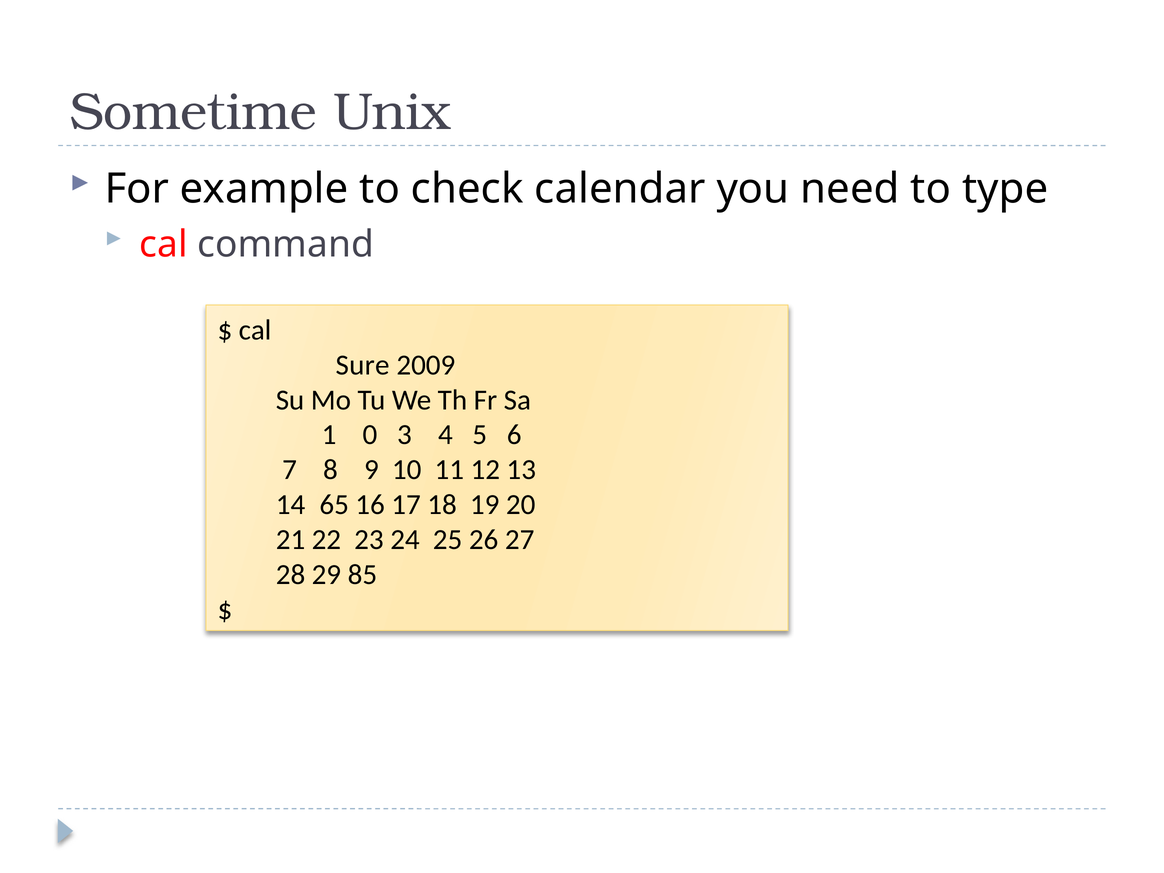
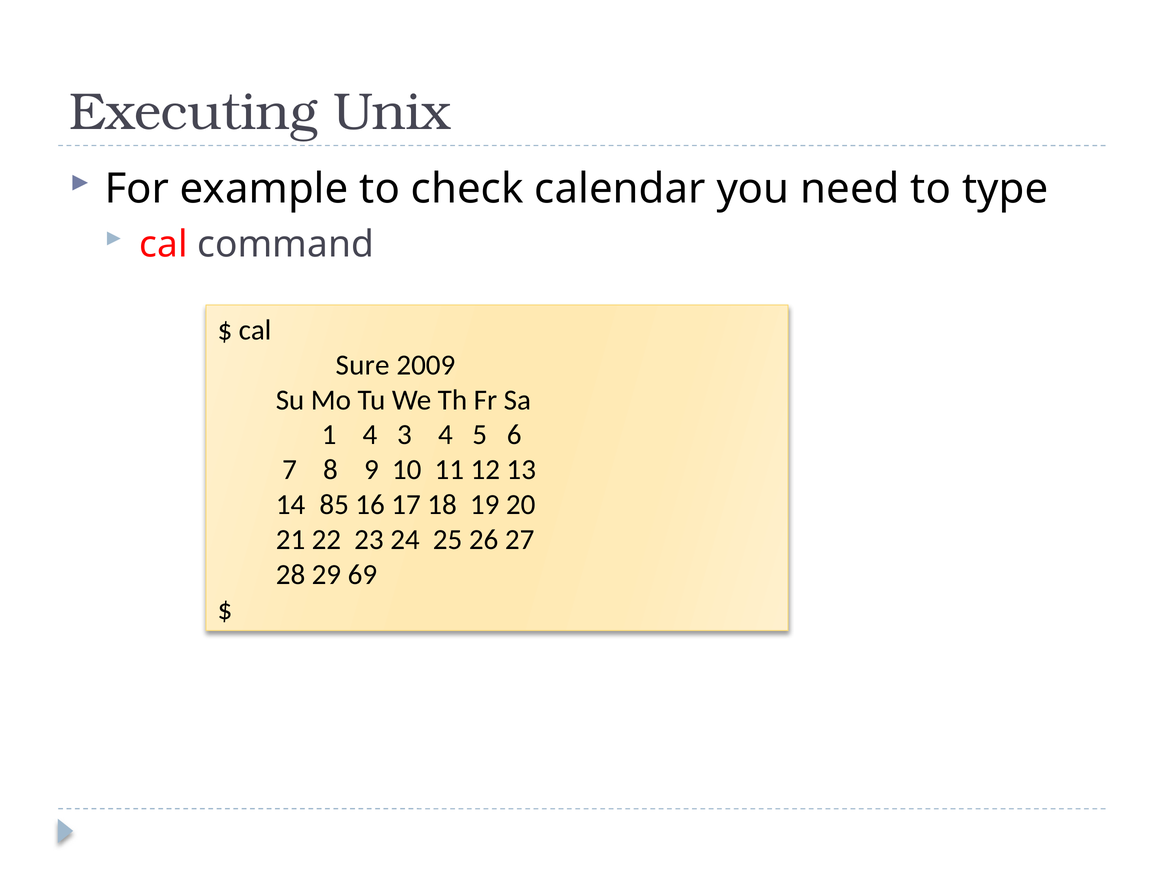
Sometime: Sometime -> Executing (193, 112)
1 0: 0 -> 4 (370, 435)
65: 65 -> 85 (334, 505)
85: 85 -> 69 (362, 575)
